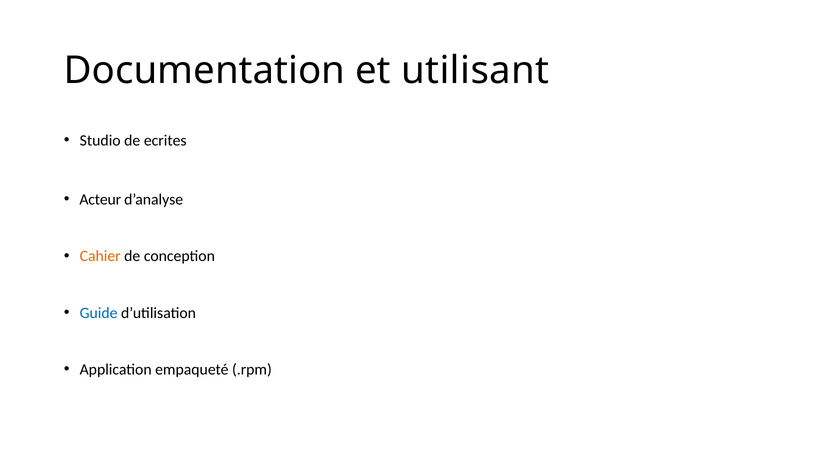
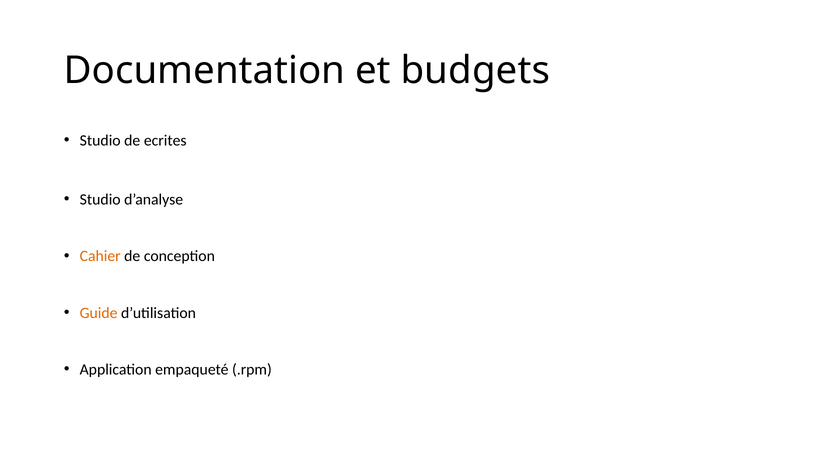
utilisant: utilisant -> budgets (475, 70)
Acteur: Acteur -> Studio (100, 200)
Guide colour: blue -> orange (99, 313)
